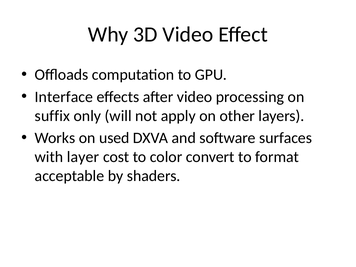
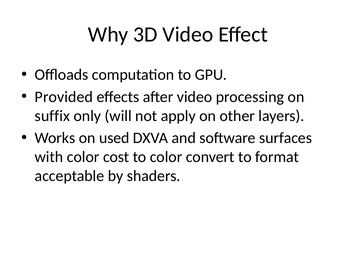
Interface: Interface -> Provided (64, 97)
with layer: layer -> color (83, 157)
